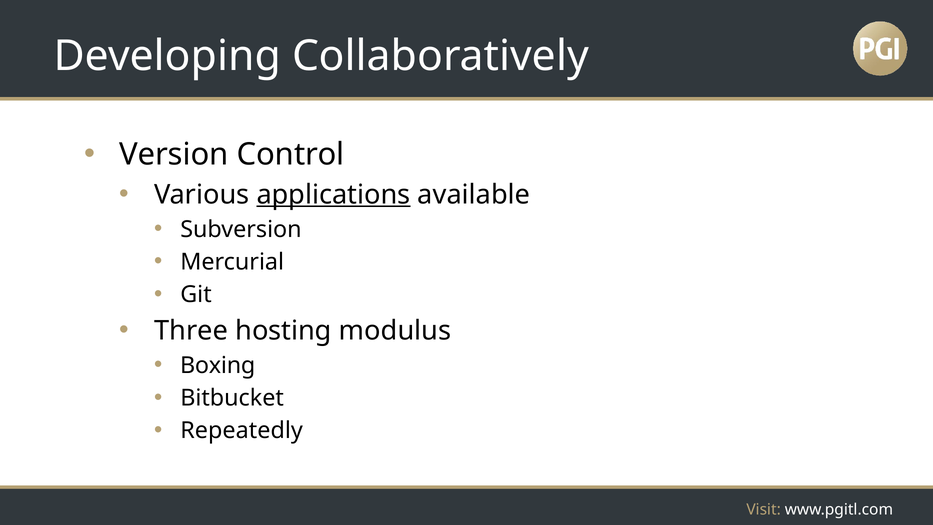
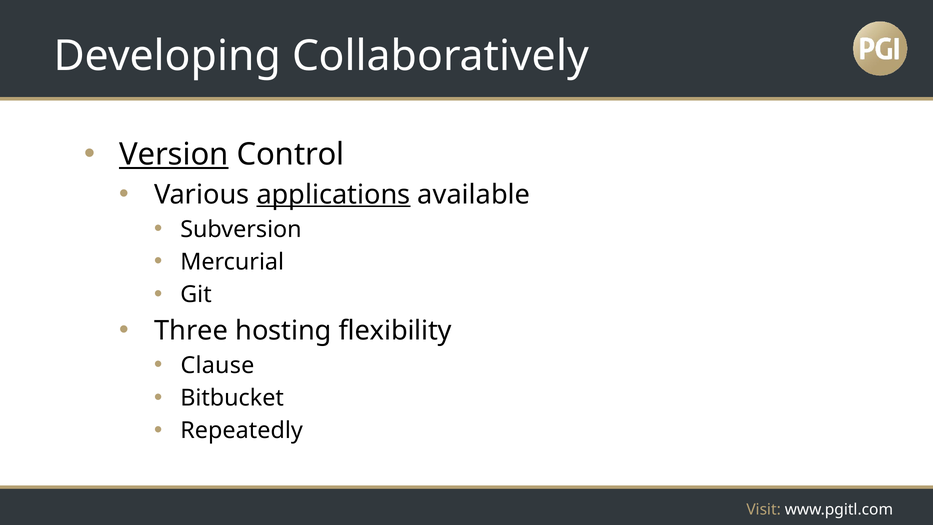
Version underline: none -> present (174, 155)
modulus: modulus -> flexibility (395, 331)
Boxing: Boxing -> Clause (217, 365)
